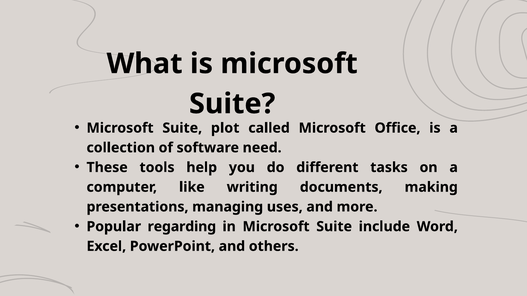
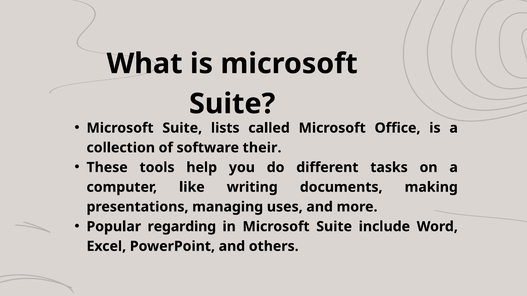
plot: plot -> lists (225, 128)
need: need -> their (262, 148)
